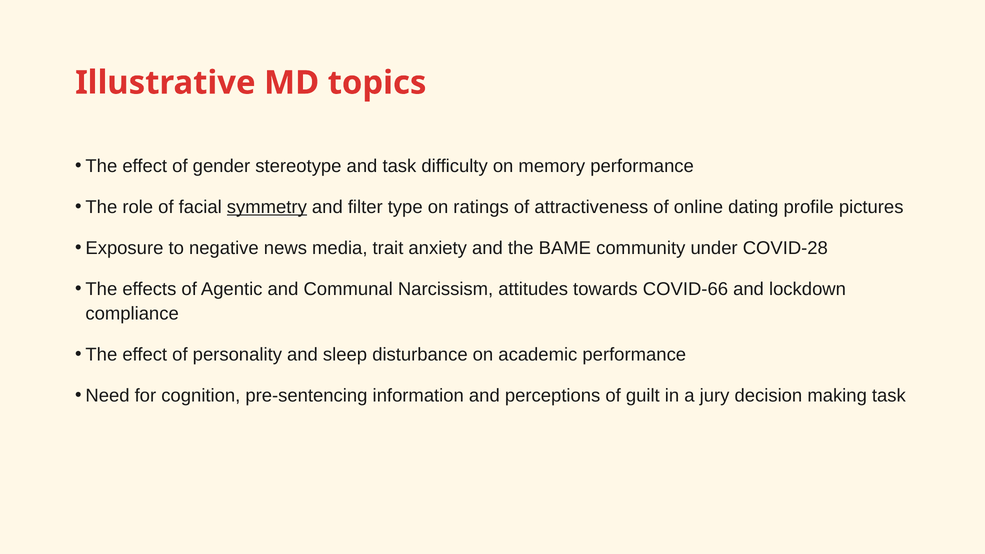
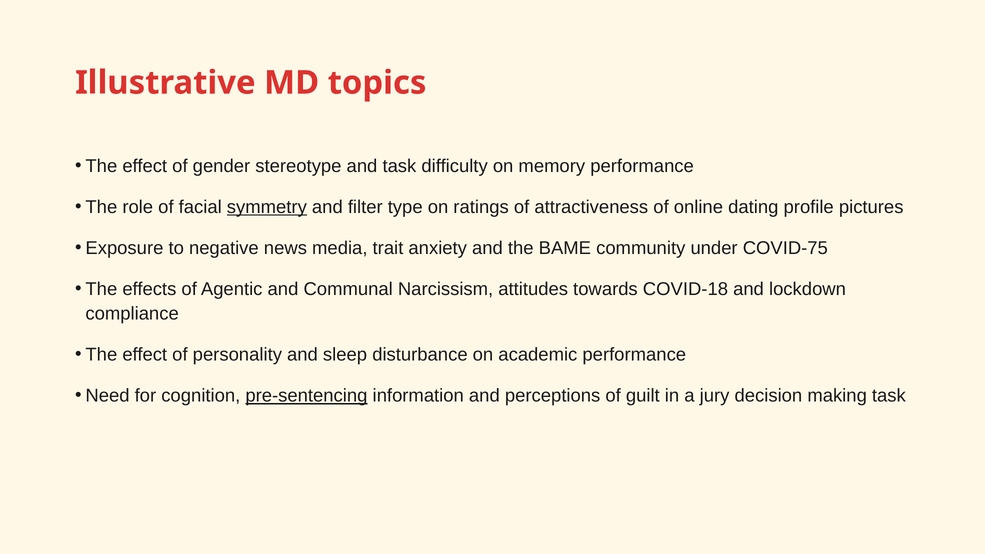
COVID-28: COVID-28 -> COVID-75 (785, 248)
COVID-66: COVID-66 -> COVID-18 (685, 289)
pre-sentencing underline: none -> present (306, 396)
